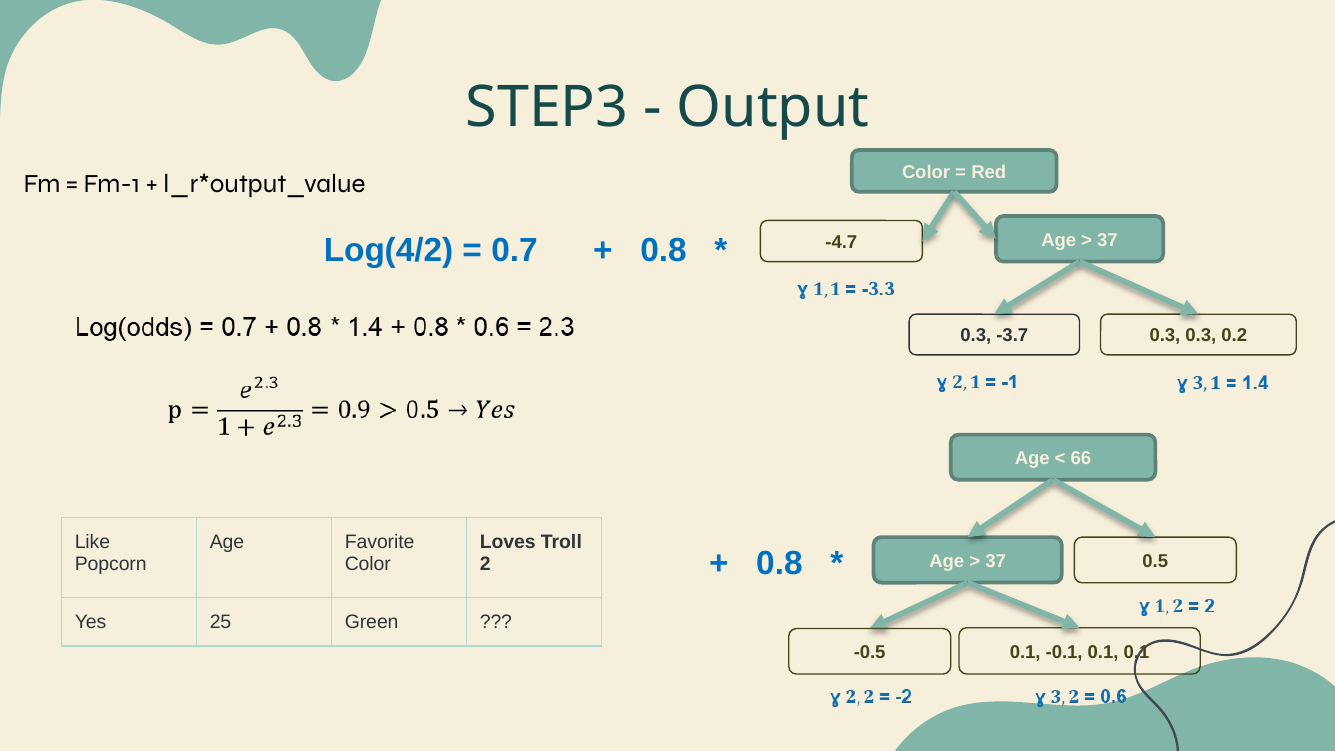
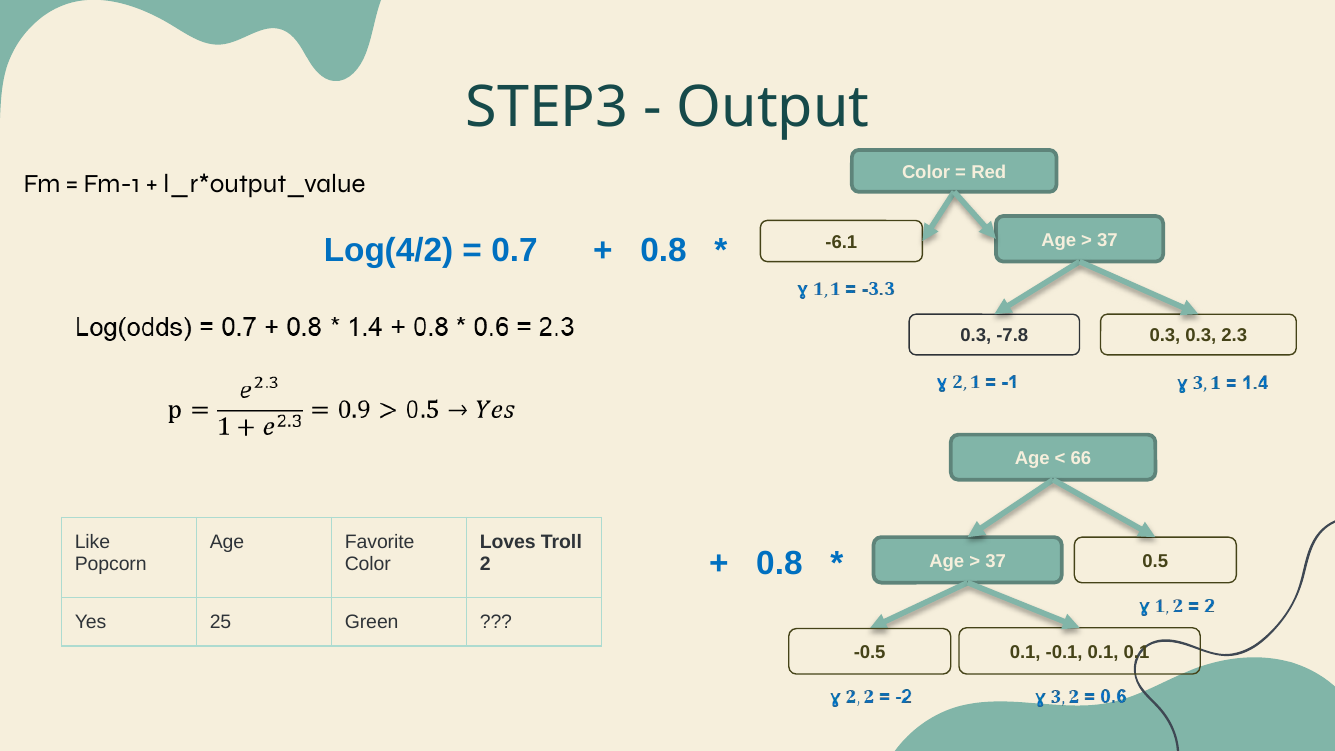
-4.7: -4.7 -> -6.1 (841, 242)
-3.7: -3.7 -> -7.8 (1012, 336)
0.2: 0.2 -> 2.3 (1234, 336)
